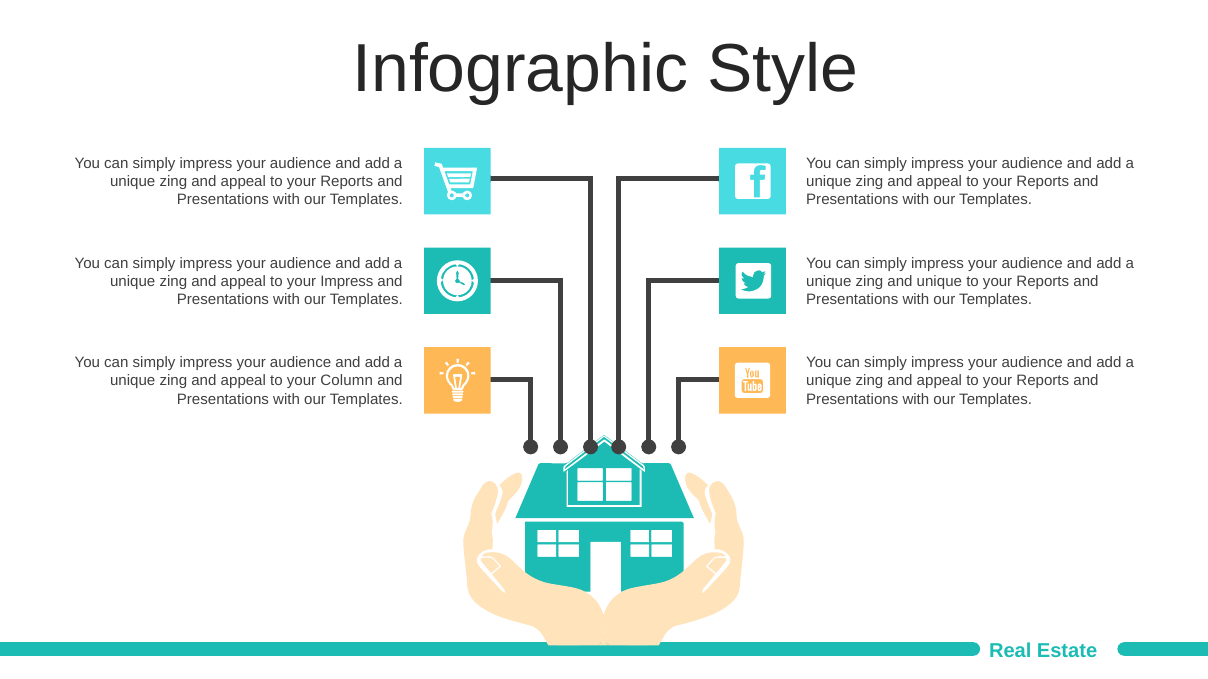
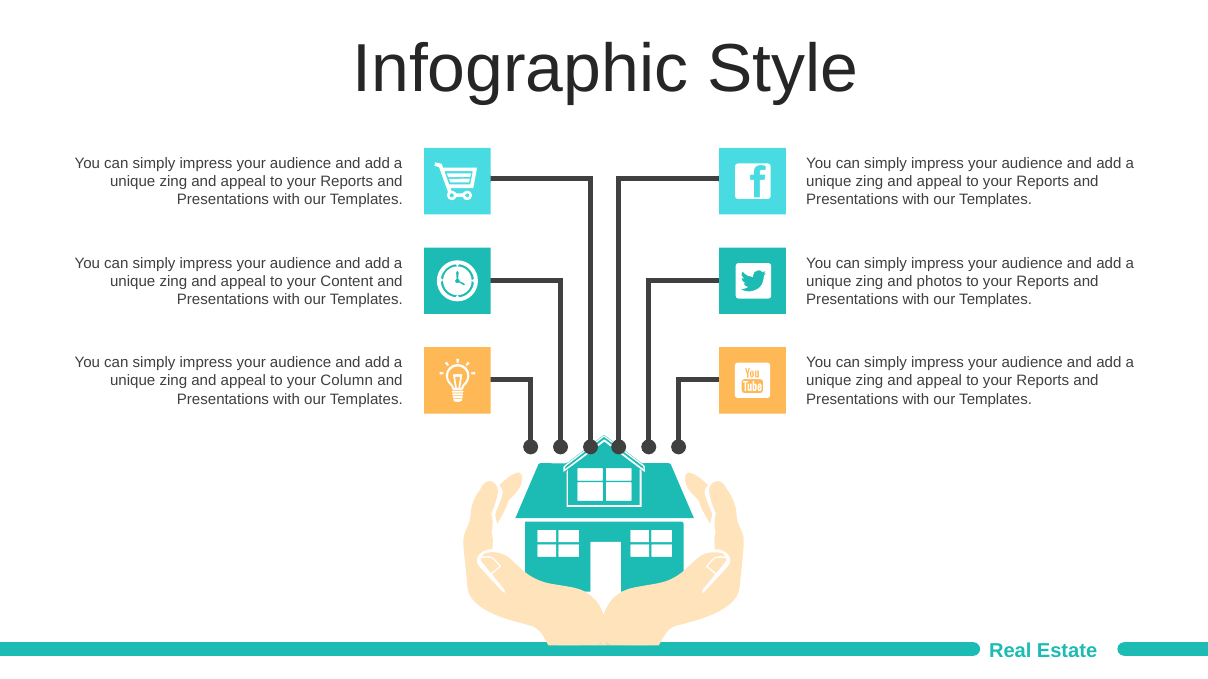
your Impress: Impress -> Content (347, 282)
and unique: unique -> photos (939, 282)
